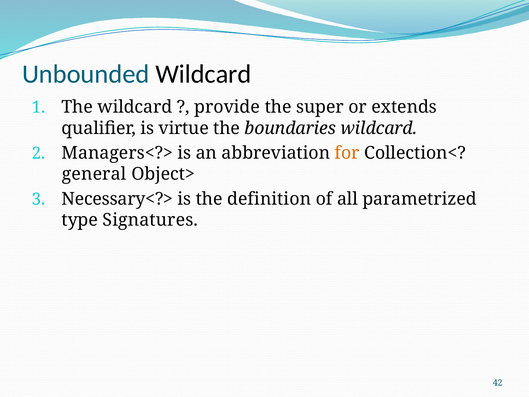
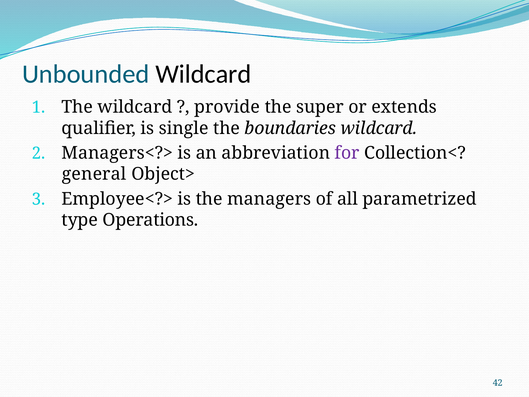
virtue: virtue -> single (184, 128)
for colour: orange -> purple (347, 153)
Necessary<?>: Necessary<?> -> Employee<?> (117, 199)
definition: definition -> managers (269, 199)
Signatures: Signatures -> Operations (150, 220)
